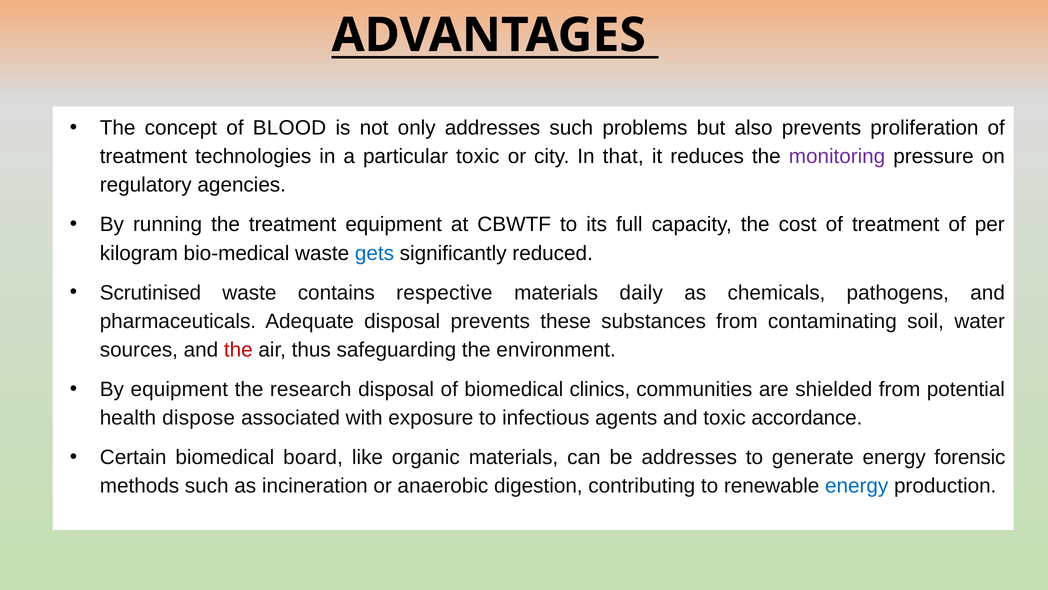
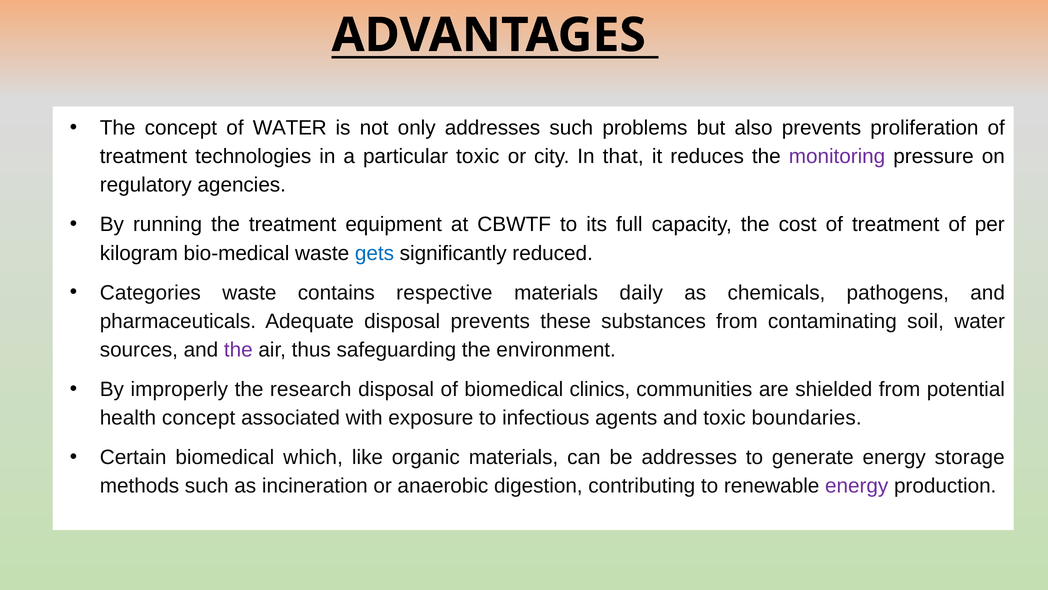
of BLOOD: BLOOD -> WATER (290, 128)
Scrutinised: Scrutinised -> Categories (150, 292)
the colour: red -> purple (238, 350)
By equipment: equipment -> improperly (179, 389)
health dispose: dispose -> concept (199, 418)
accordance: accordance -> boundaries (807, 418)
board: board -> which (313, 457)
forensic: forensic -> storage (970, 457)
energy colour: blue -> purple (857, 486)
